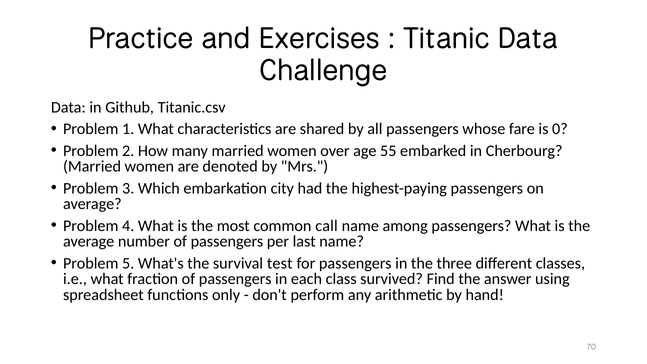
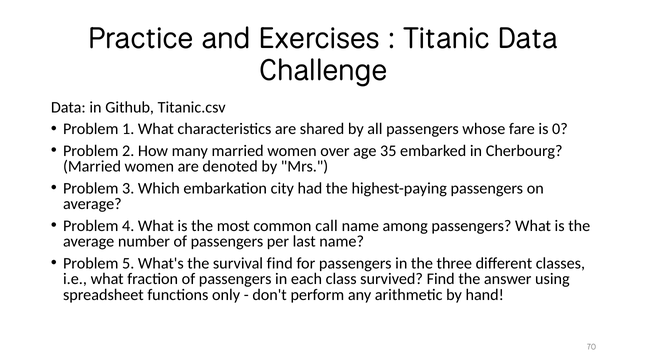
55: 55 -> 35 (388, 151)
survival test: test -> find (280, 263)
